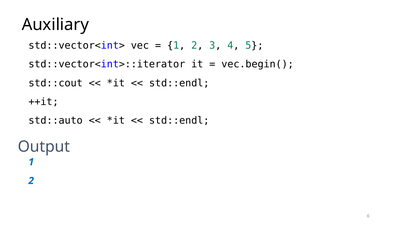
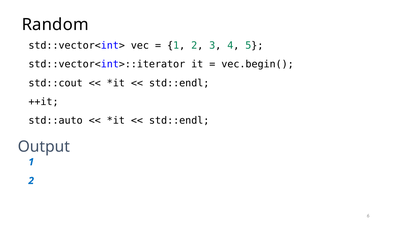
Auxiliary: Auxiliary -> Random (55, 24)
